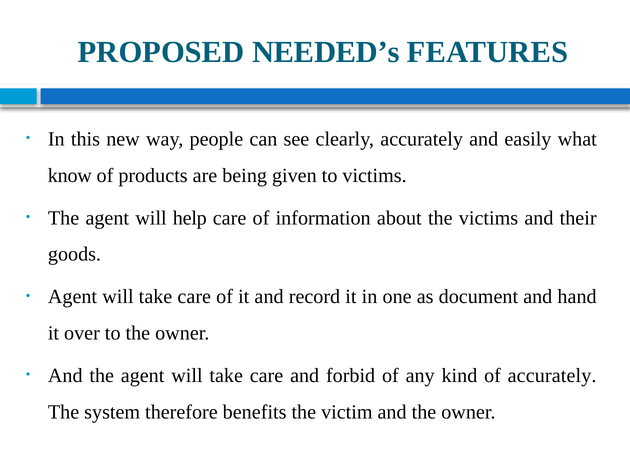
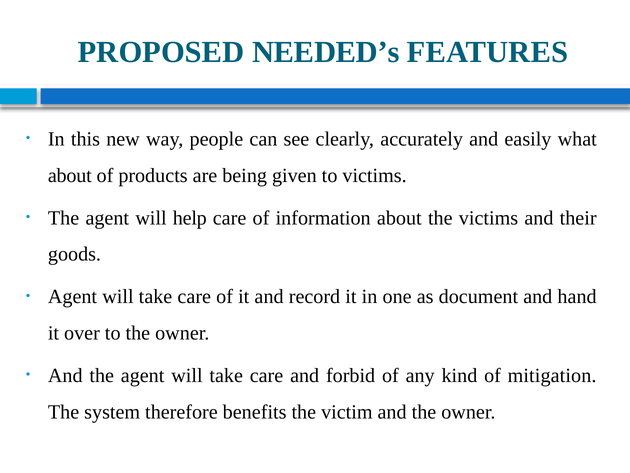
know: know -> about (70, 175)
of accurately: accurately -> mitigation (552, 375)
